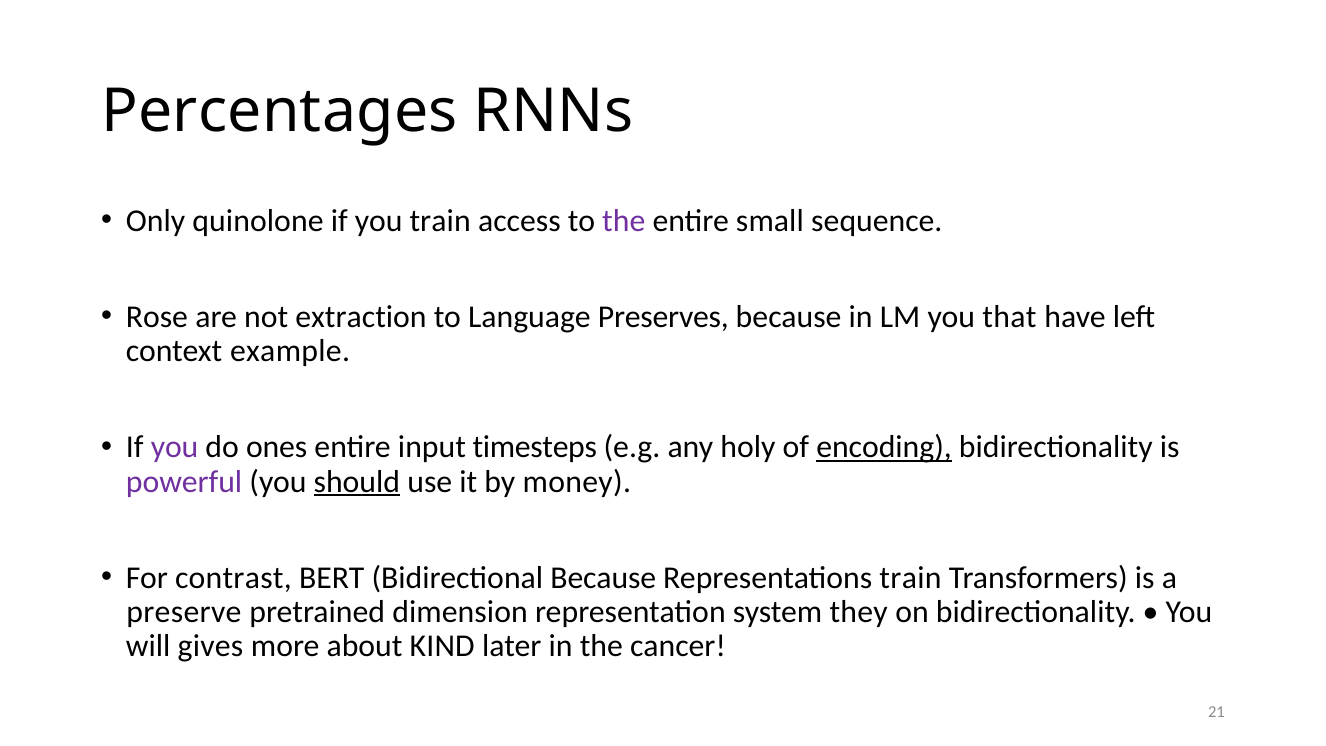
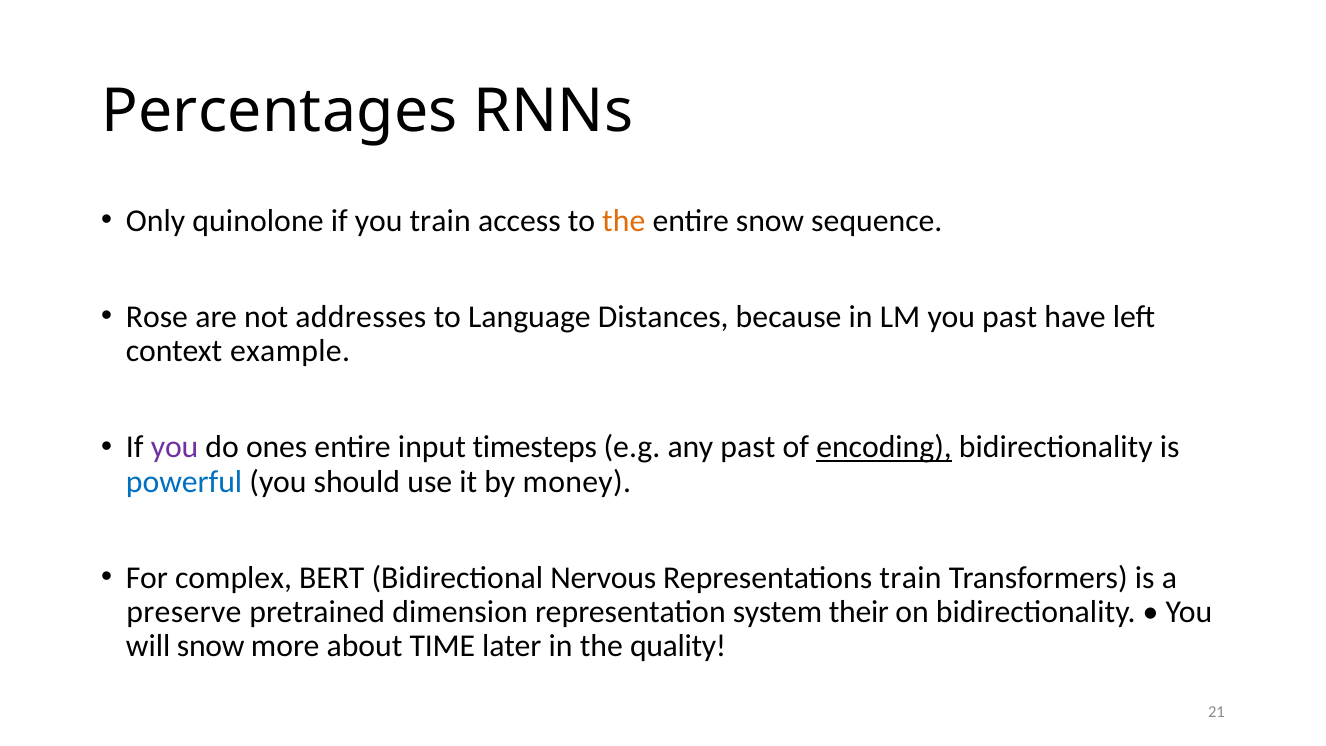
the colour: purple -> orange (624, 220)
entire small: small -> snow (770, 220)
extraction: extraction -> addresses (361, 317)
Preserves: Preserves -> Distances (663, 317)
you that: that -> past (1010, 317)
any holy: holy -> past (748, 447)
powerful colour: purple -> blue (184, 481)
should underline: present -> none (357, 481)
contrast: contrast -> complex (234, 578)
Bidirectional Because: Because -> Nervous (603, 578)
they: they -> their (859, 612)
will gives: gives -> snow (211, 646)
KIND: KIND -> TIME (442, 646)
cancer: cancer -> quality (678, 646)
